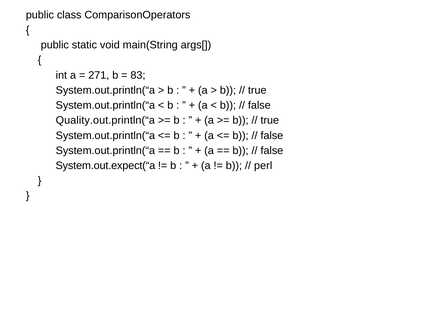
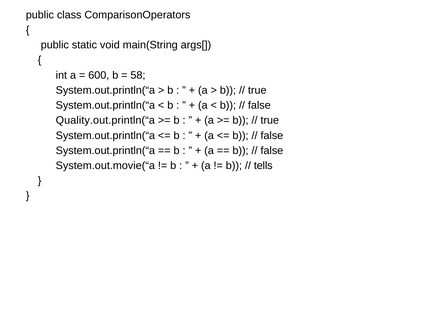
271: 271 -> 600 (99, 75)
83: 83 -> 58 (138, 75)
System.out.expect(“a: System.out.expect(“a -> System.out.movie(“a (105, 166)
perl: perl -> tells (263, 166)
